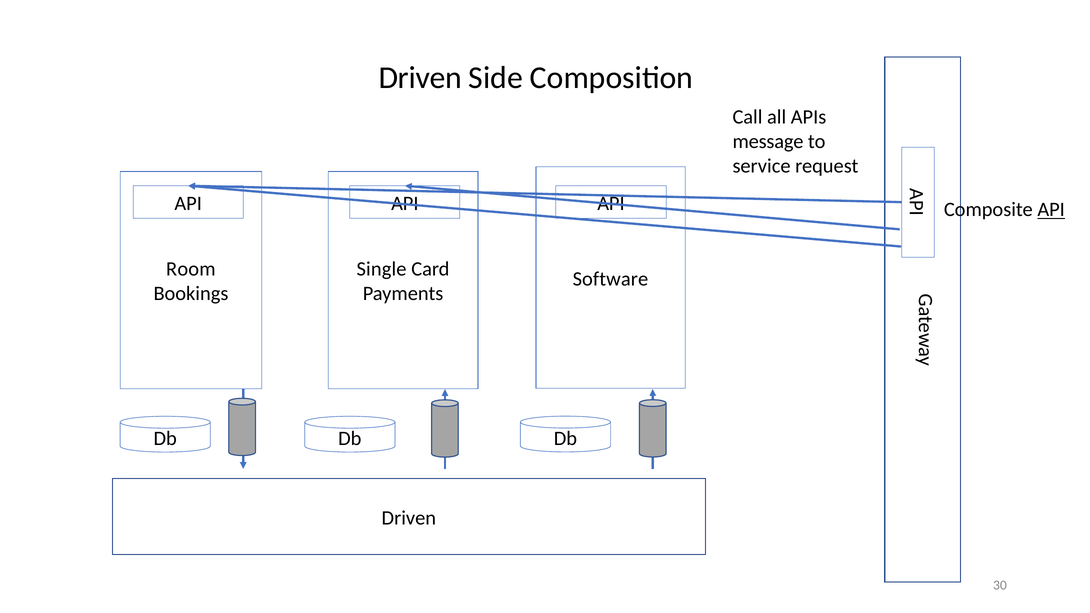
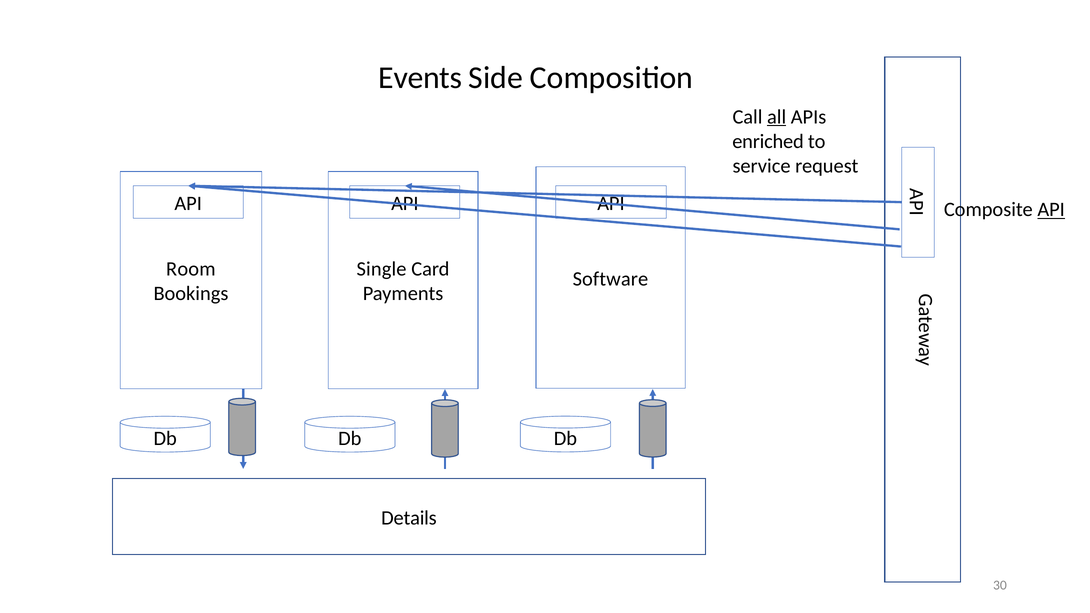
Driven: Driven -> Events (420, 78)
all underline: none -> present (777, 117)
message: message -> enriched (768, 141)
Driven: Driven -> Details (409, 518)
